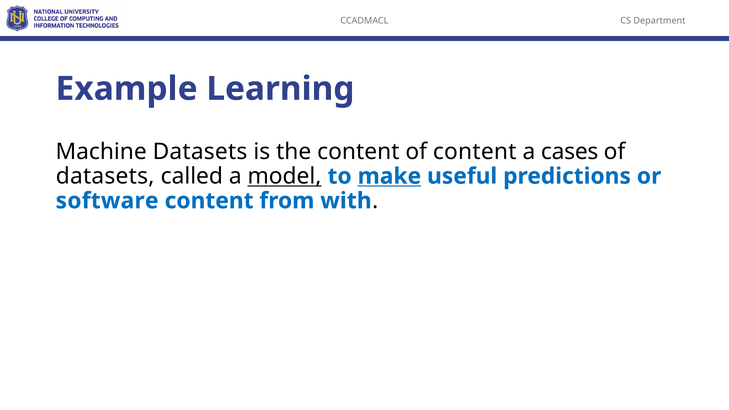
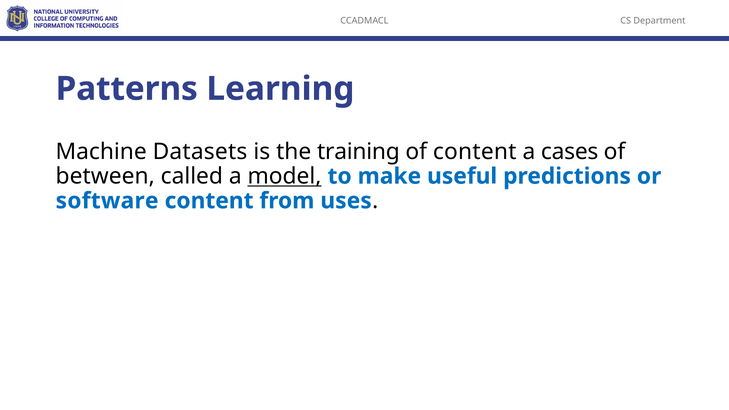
Example: Example -> Patterns (127, 89)
the content: content -> training (358, 152)
datasets: datasets -> between (105, 176)
make underline: present -> none (389, 176)
with: with -> uses (346, 201)
